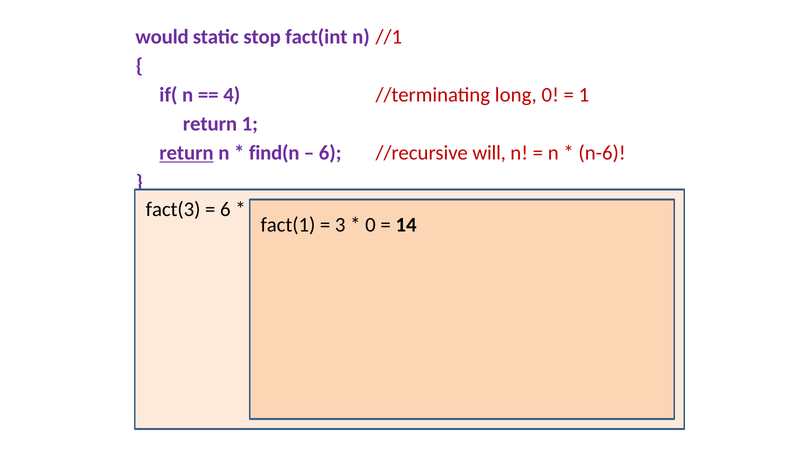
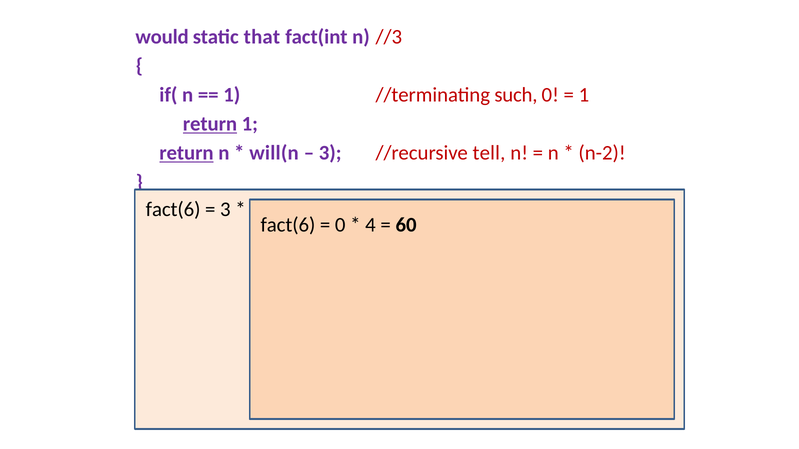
stop: stop -> that (262, 37)
//1: //1 -> //3 (389, 37)
4: 4 -> 1 (232, 95)
long: long -> such (516, 95)
return underline: none -> present (210, 124)
find(n: find(n -> will(n (274, 153)
6: 6 -> 3 (330, 153)
will: will -> tell (489, 153)
n-6: n-6 -> n-2 (602, 153)
fact(3: fact(3 -> fact(6 (173, 209)
6: 6 -> 3 (225, 209)
fact(1: fact(1 -> fact(6 (288, 225)
3: 3 -> 0 (340, 225)
0: 0 -> 4 (370, 225)
14: 14 -> 60 (406, 225)
